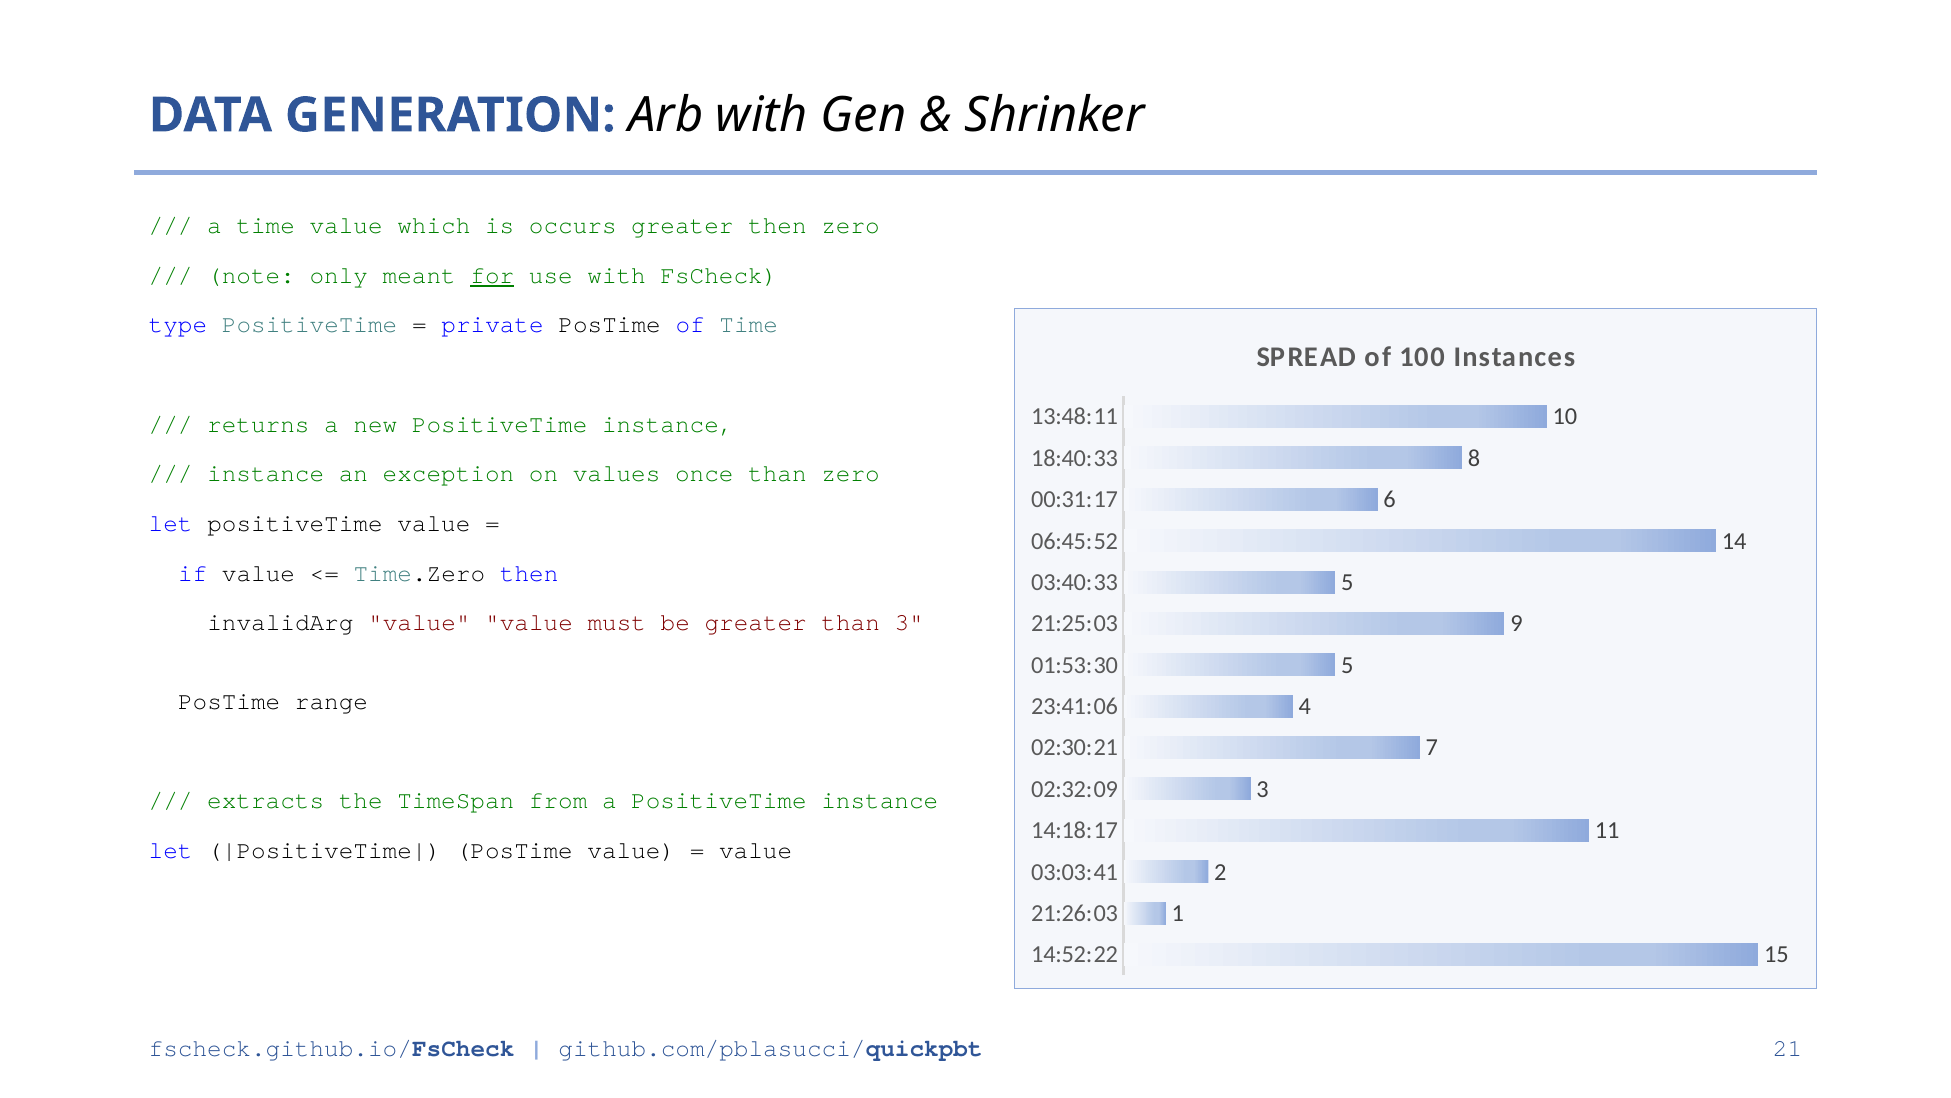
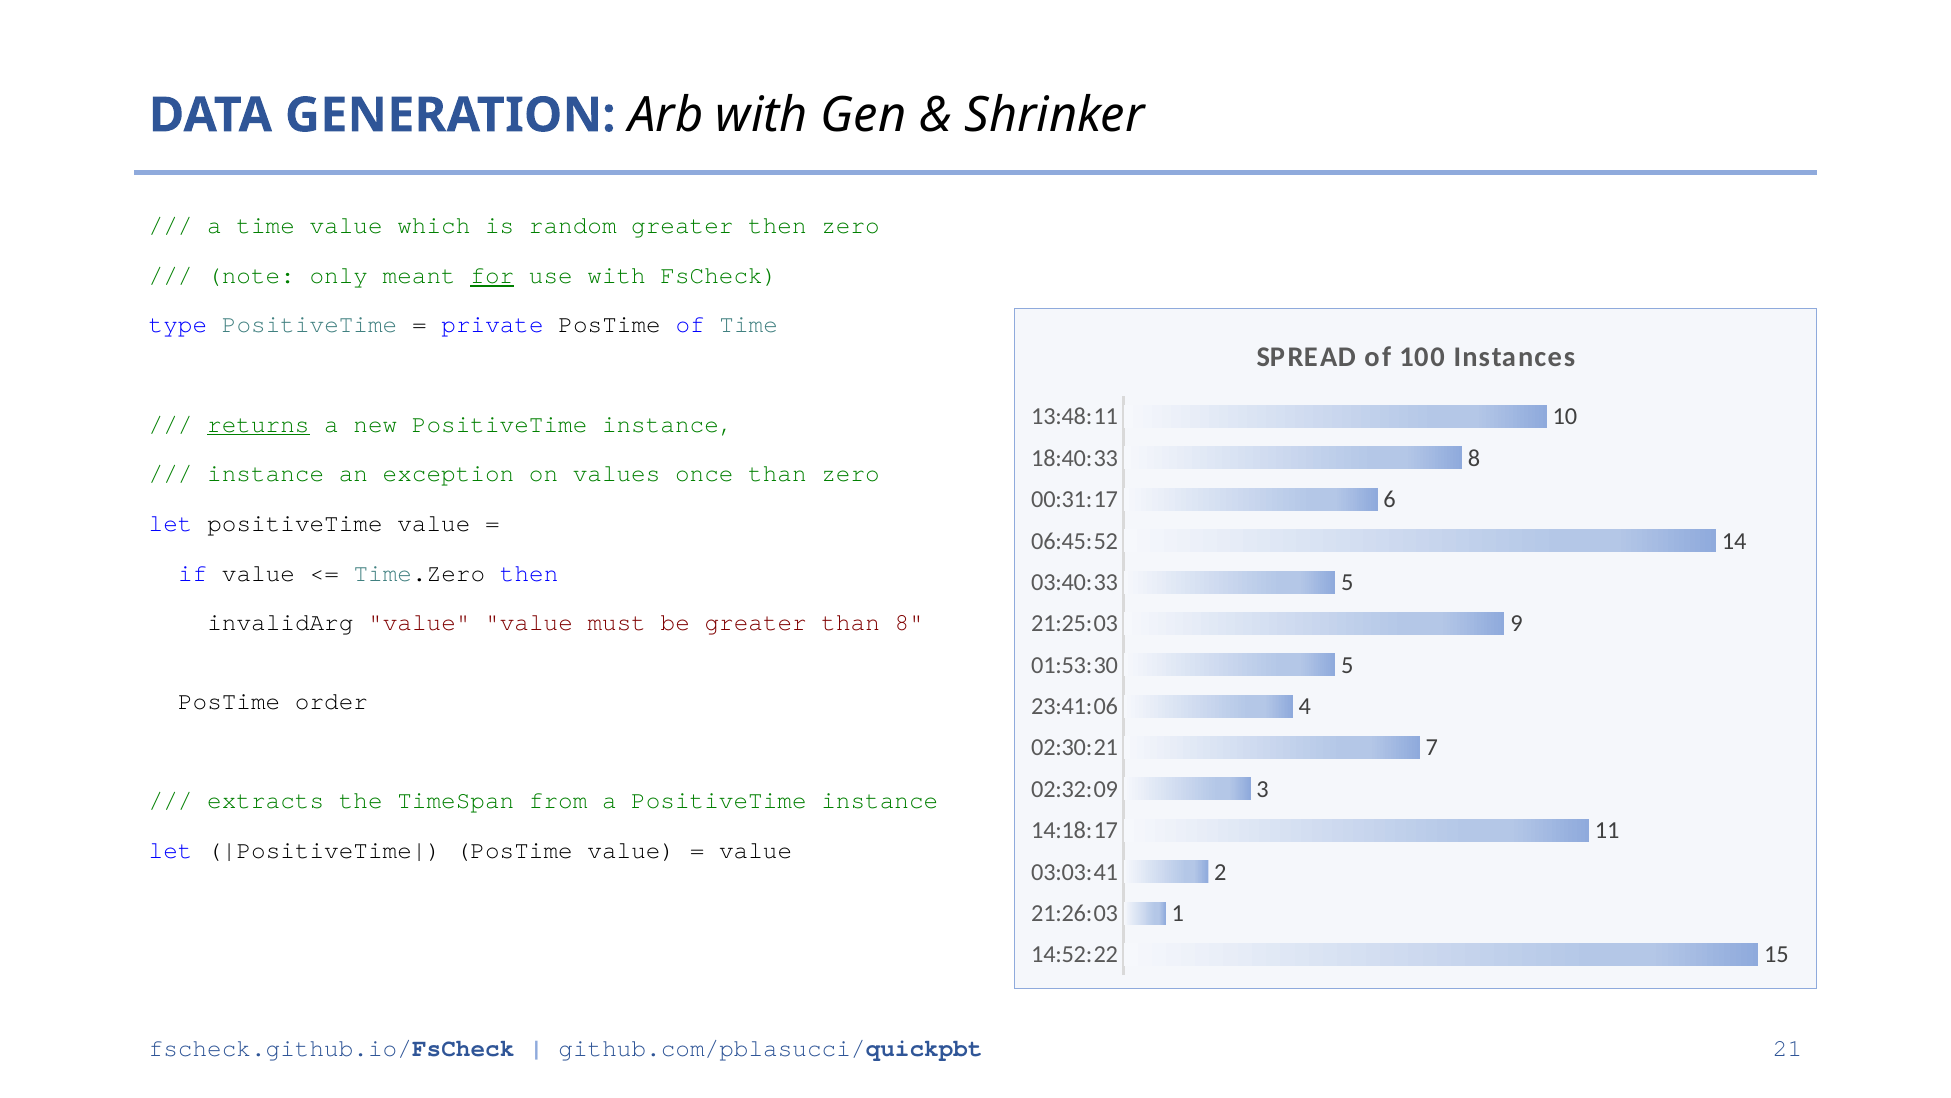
occurs: occurs -> random (573, 226)
returns underline: none -> present (258, 424)
than 3: 3 -> 8 (909, 622)
range: range -> order (332, 701)
